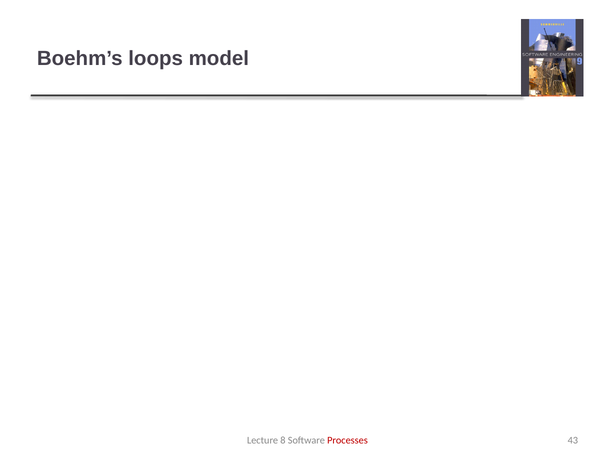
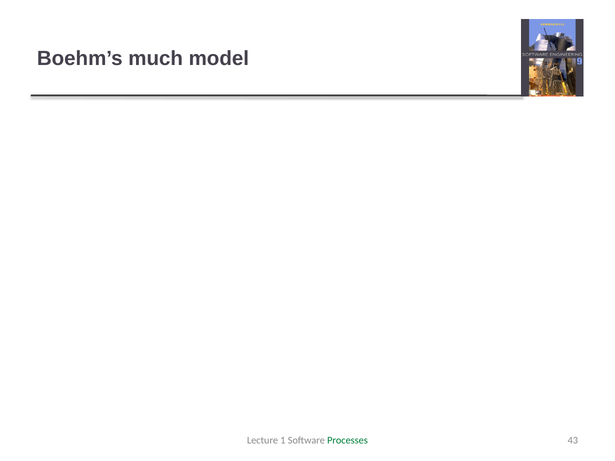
Boehm’s loops: loops -> much (156, 58)
8: 8 -> 1 (283, 440)
Processes colour: red -> green (347, 440)
